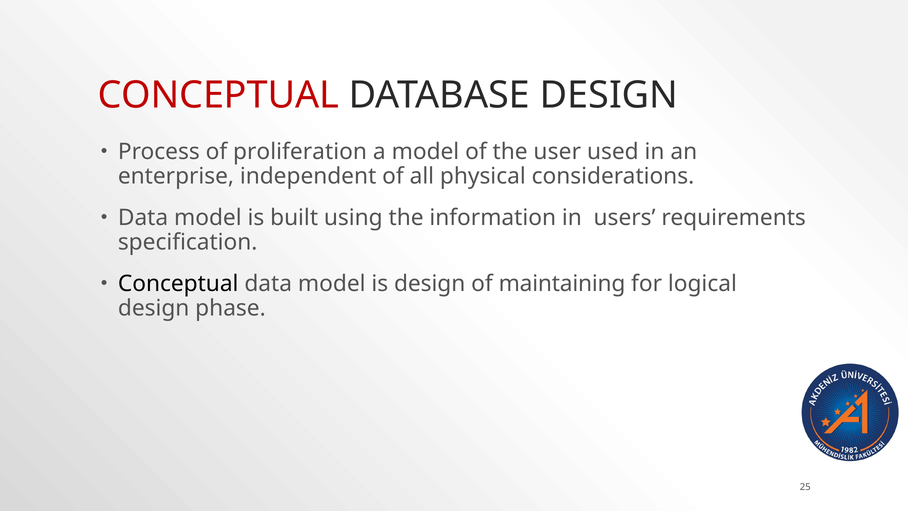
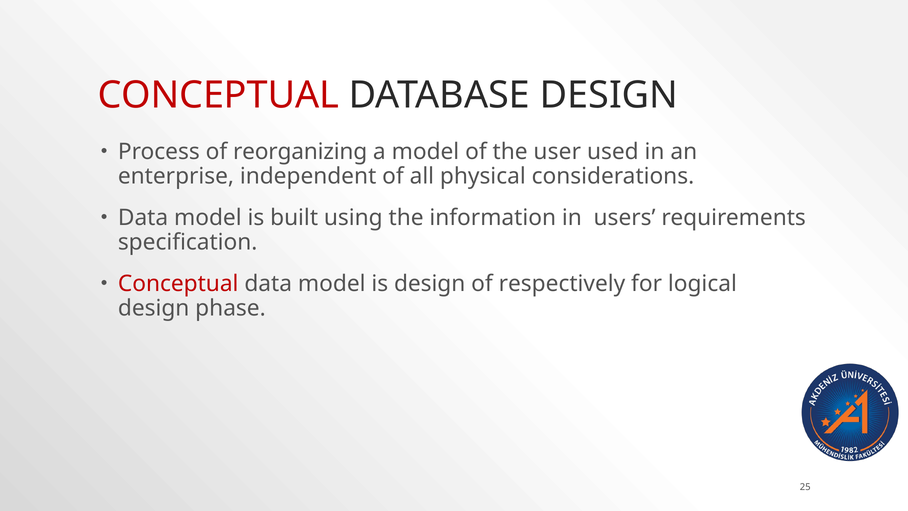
proliferation: proliferation -> reorganizing (300, 152)
Conceptual colour: black -> red (178, 284)
maintaining: maintaining -> respectively (562, 284)
